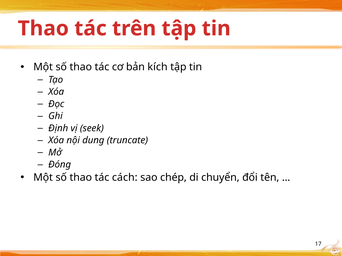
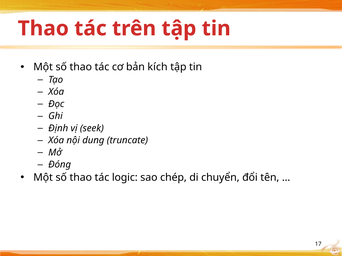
cách: cách -> logic (125, 178)
